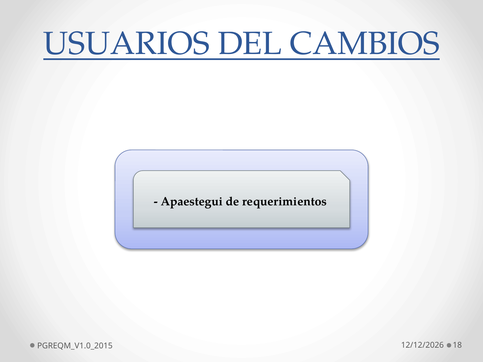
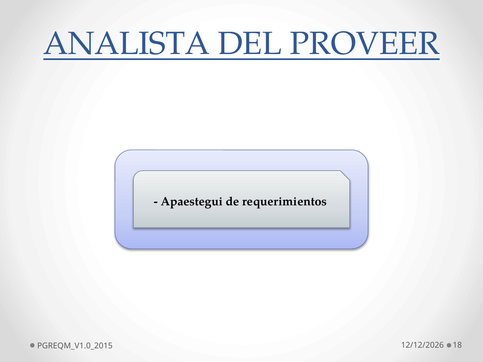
USUARIOS: USUARIOS -> ANALISTA (127, 44)
CAMBIOS: CAMBIOS -> PROVEER (365, 44)
